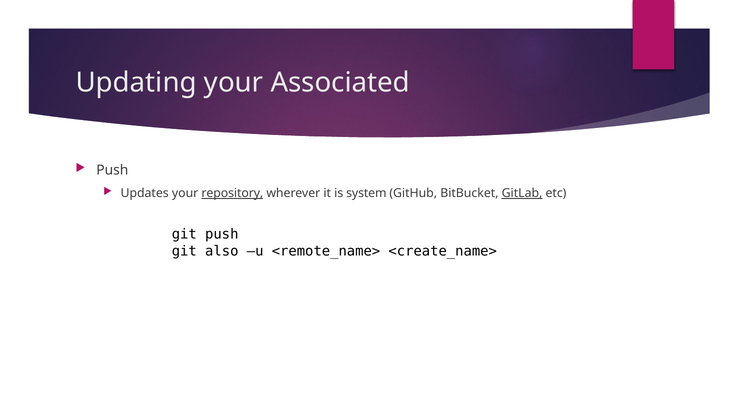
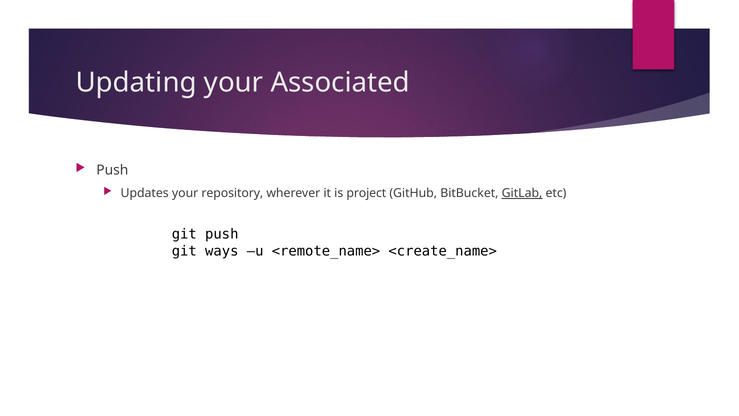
repository underline: present -> none (232, 193)
system: system -> project (366, 193)
also: also -> ways (222, 251)
